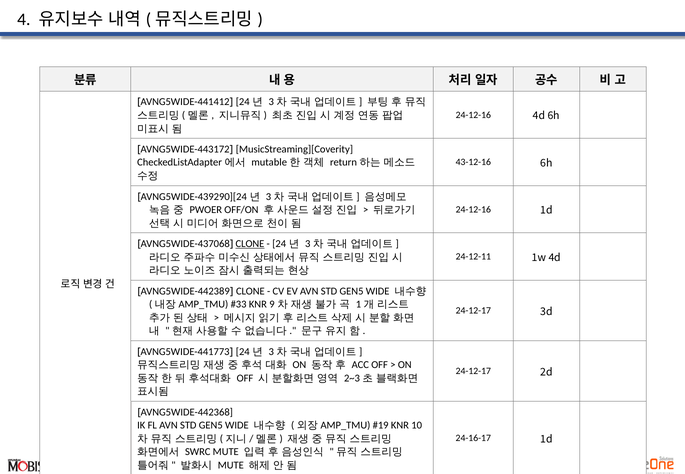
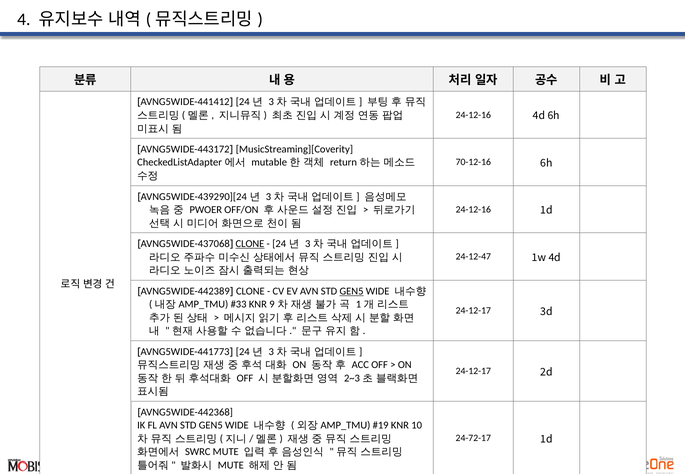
43-12-16: 43-12-16 -> 70-12-16 (473, 162)
24-12-11: 24-12-11 -> 24-12-47 (473, 257)
GEN5 underline: none -> present (351, 291)
24-16-17: 24-16-17 -> 24-72-17 (473, 439)
